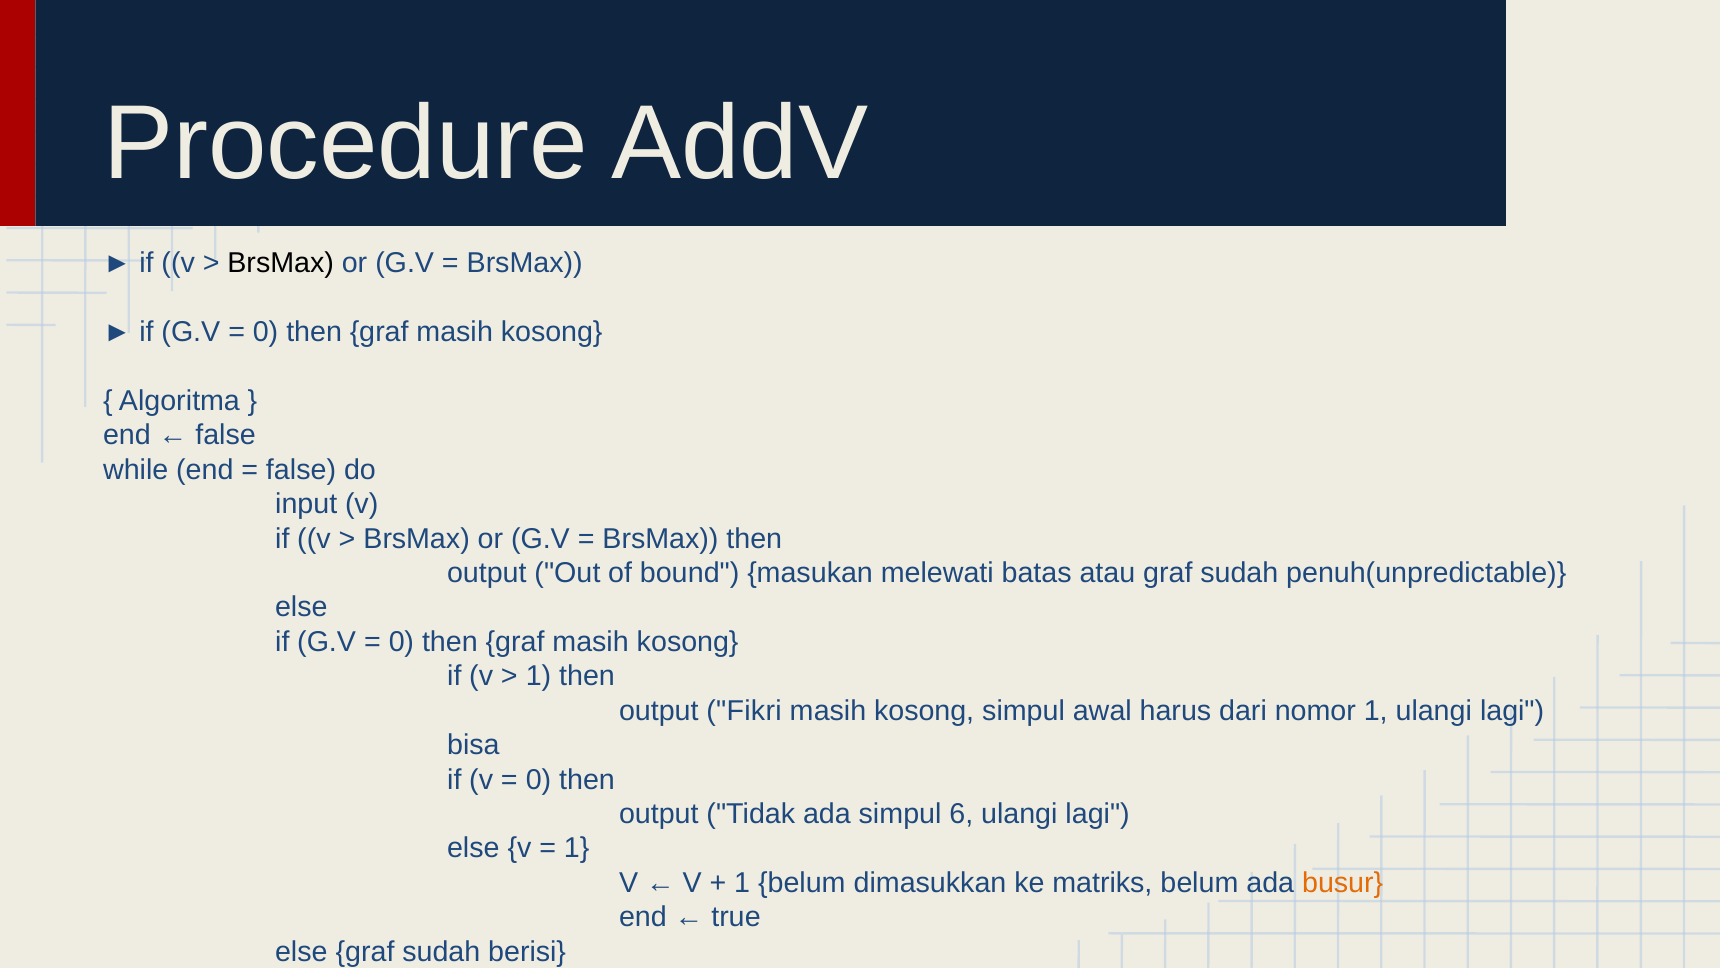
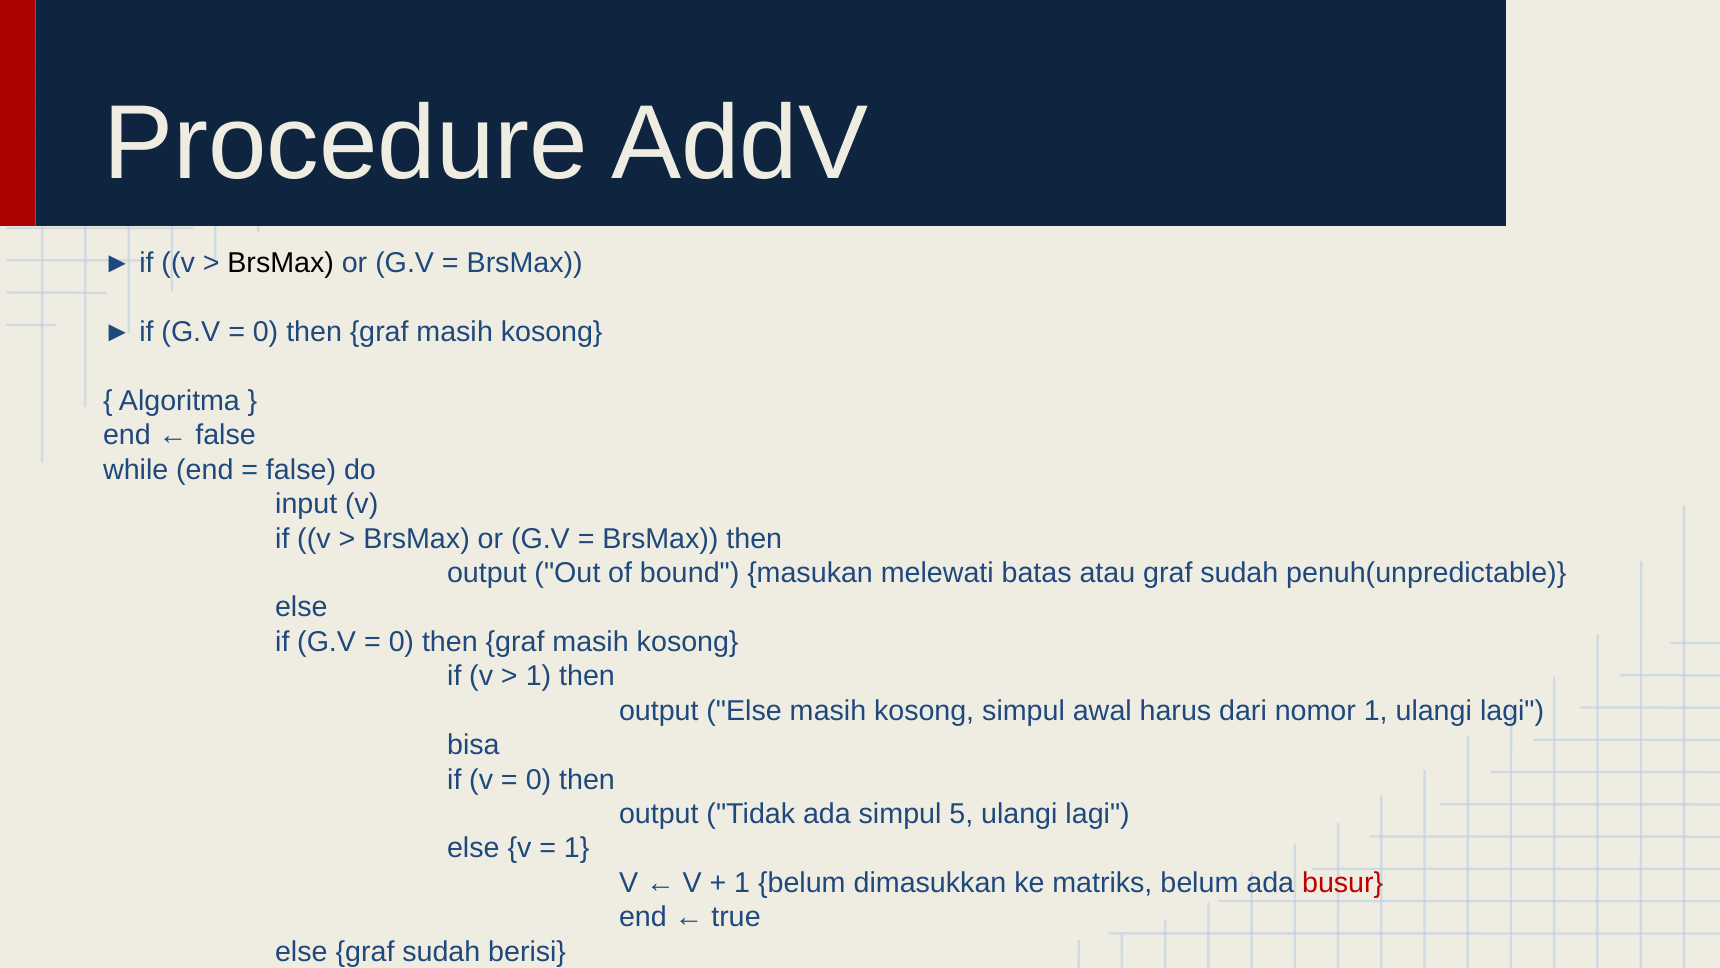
output Fikri: Fikri -> Else (744, 710)
6: 6 -> 5 (961, 814)
busur colour: orange -> red (1343, 882)
